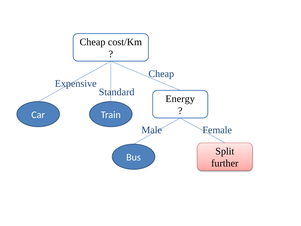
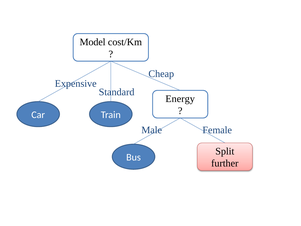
Cheap: Cheap -> Model (93, 42)
